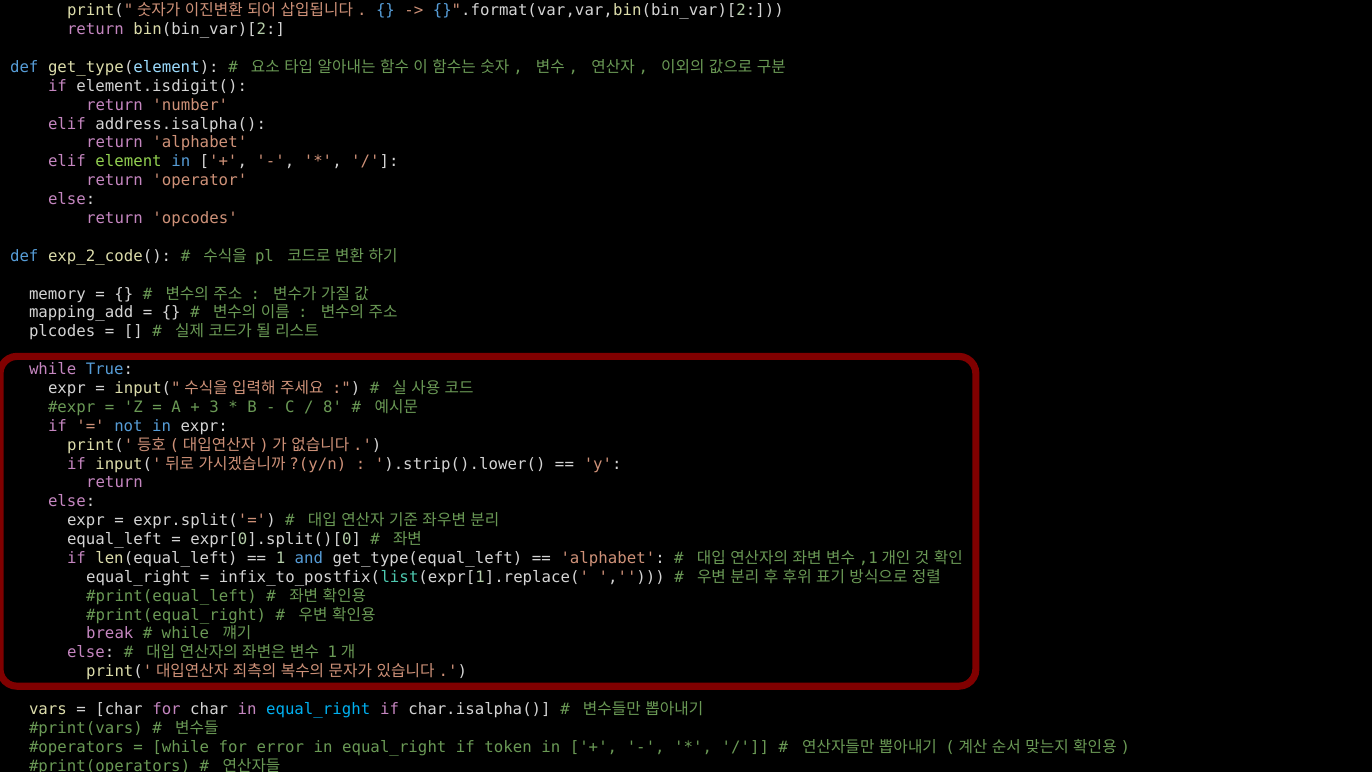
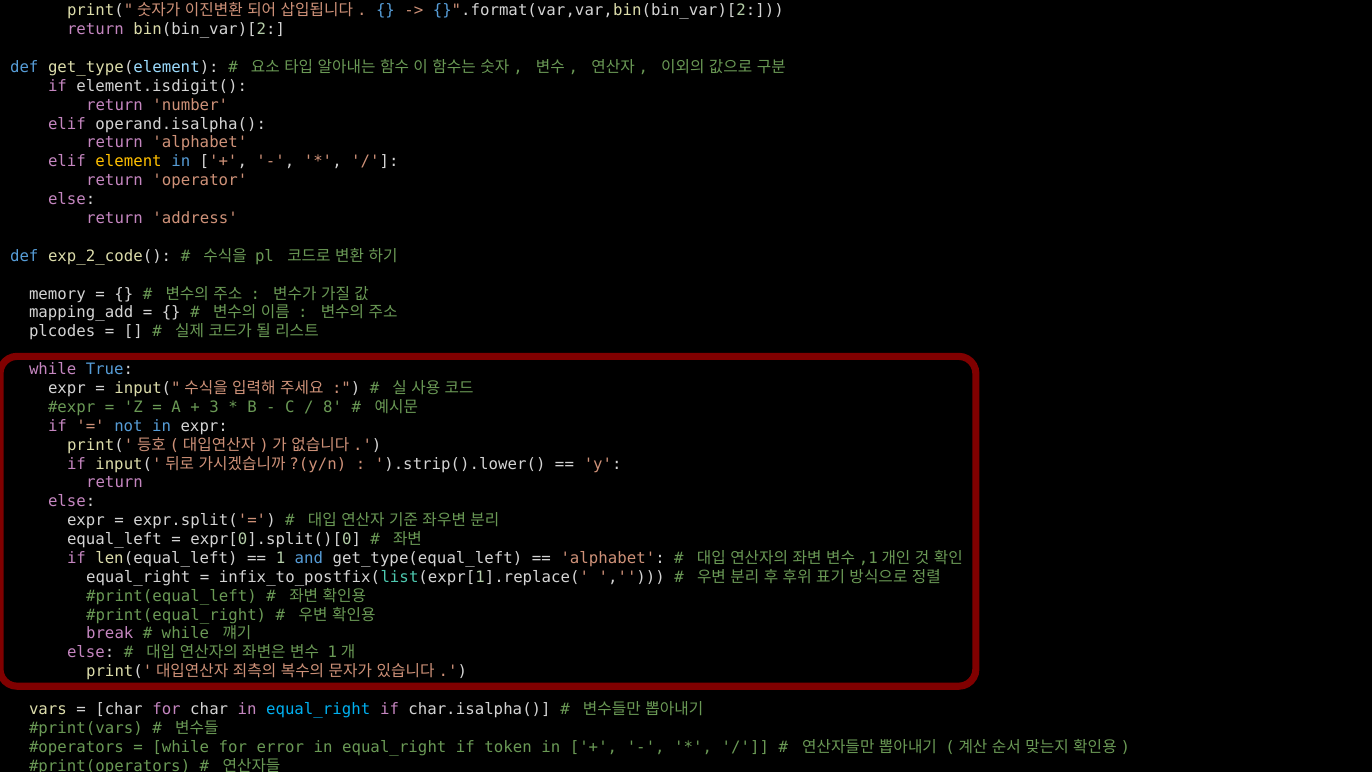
address.isalpha(: address.isalpha( -> operand.isalpha( (181, 124)
element colour: light green -> yellow (129, 162)
opcodes: opcodes -> address (195, 218)
